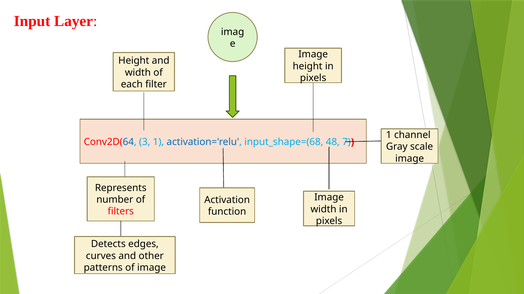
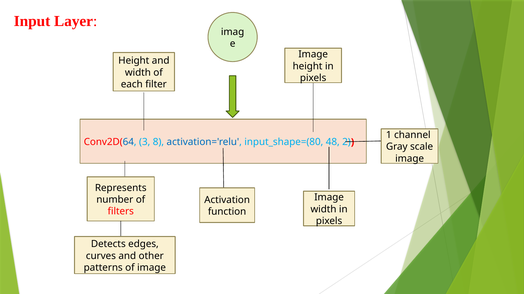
3 1: 1 -> 8 (158, 142)
input_shape=(68: input_shape=(68 -> input_shape=(80 (284, 142)
7: 7 -> 2 (346, 142)
